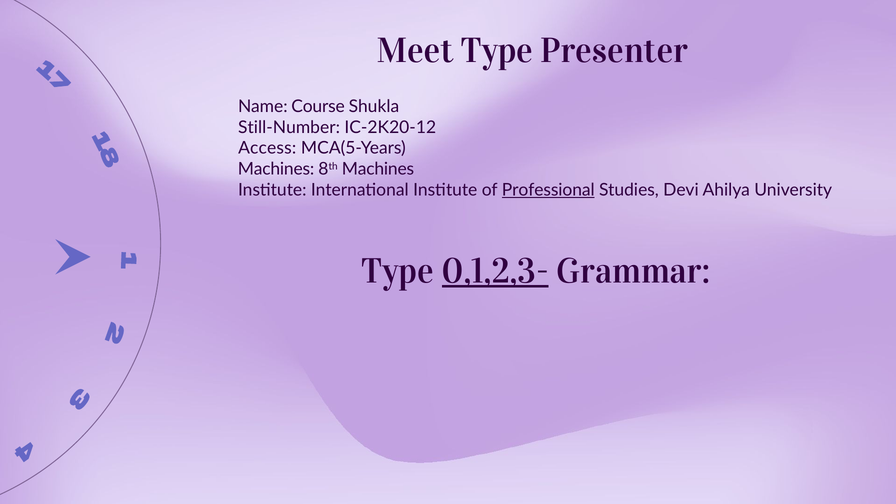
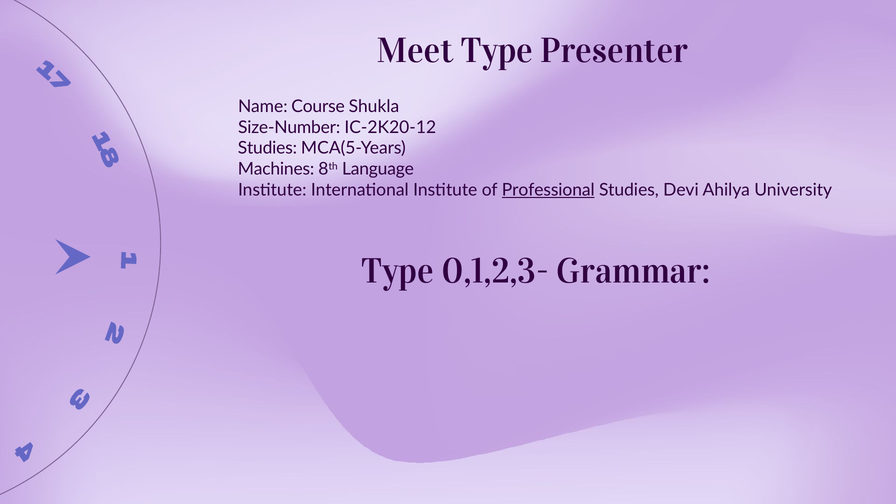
Still-Number: Still-Number -> Size-Number (289, 127)
Access: Access -> Studies (267, 148)
8th Machines: Machines -> Language (378, 169)
0,1,2,3- underline: present -> none (495, 271)
